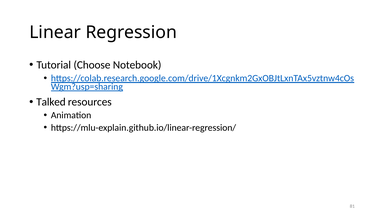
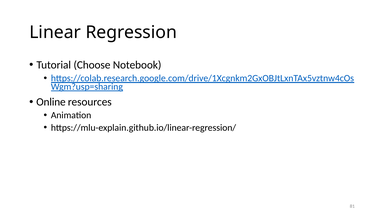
Talked: Talked -> Online (51, 102)
